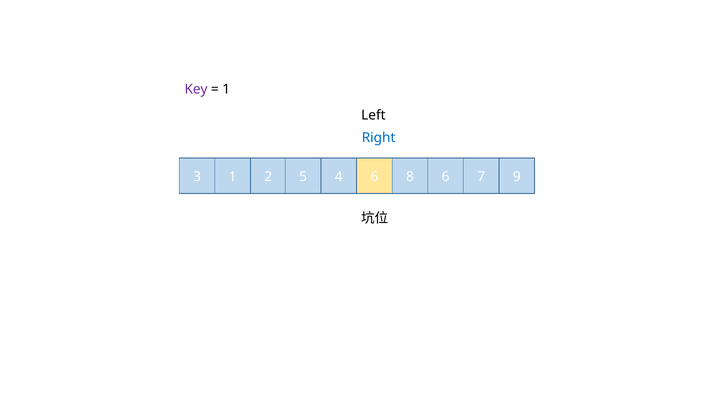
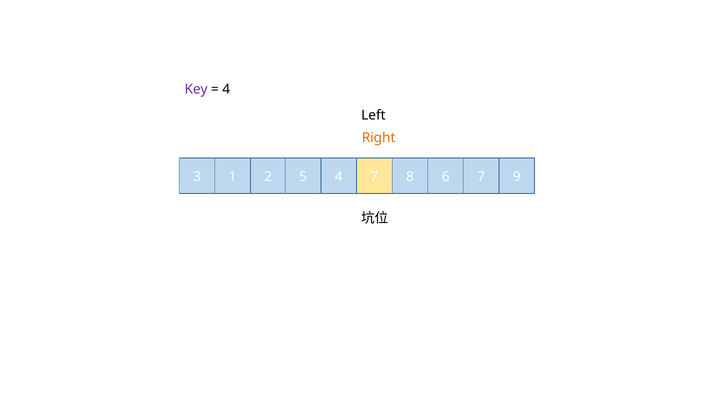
1: 1 -> 4 (226, 89)
Right colour: blue -> orange (379, 138)
4 6: 6 -> 7 (374, 177)
